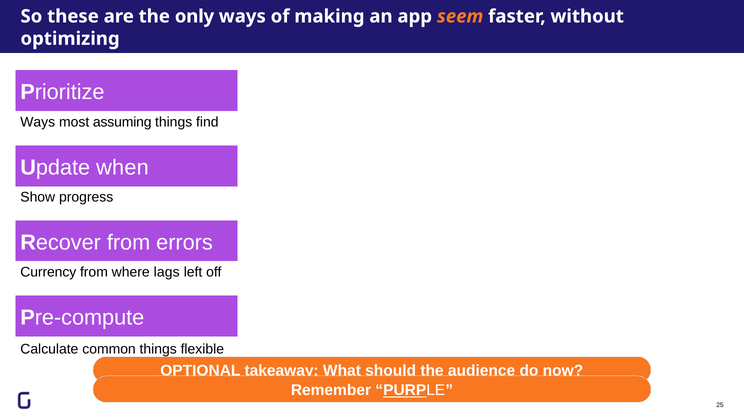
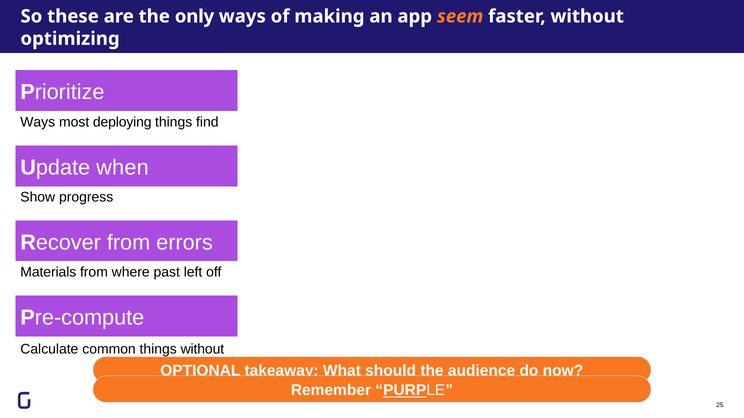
assuming: assuming -> deploying (122, 122)
Currency: Currency -> Materials (48, 272)
lags: lags -> past (167, 272)
things flexible: flexible -> without (202, 349)
